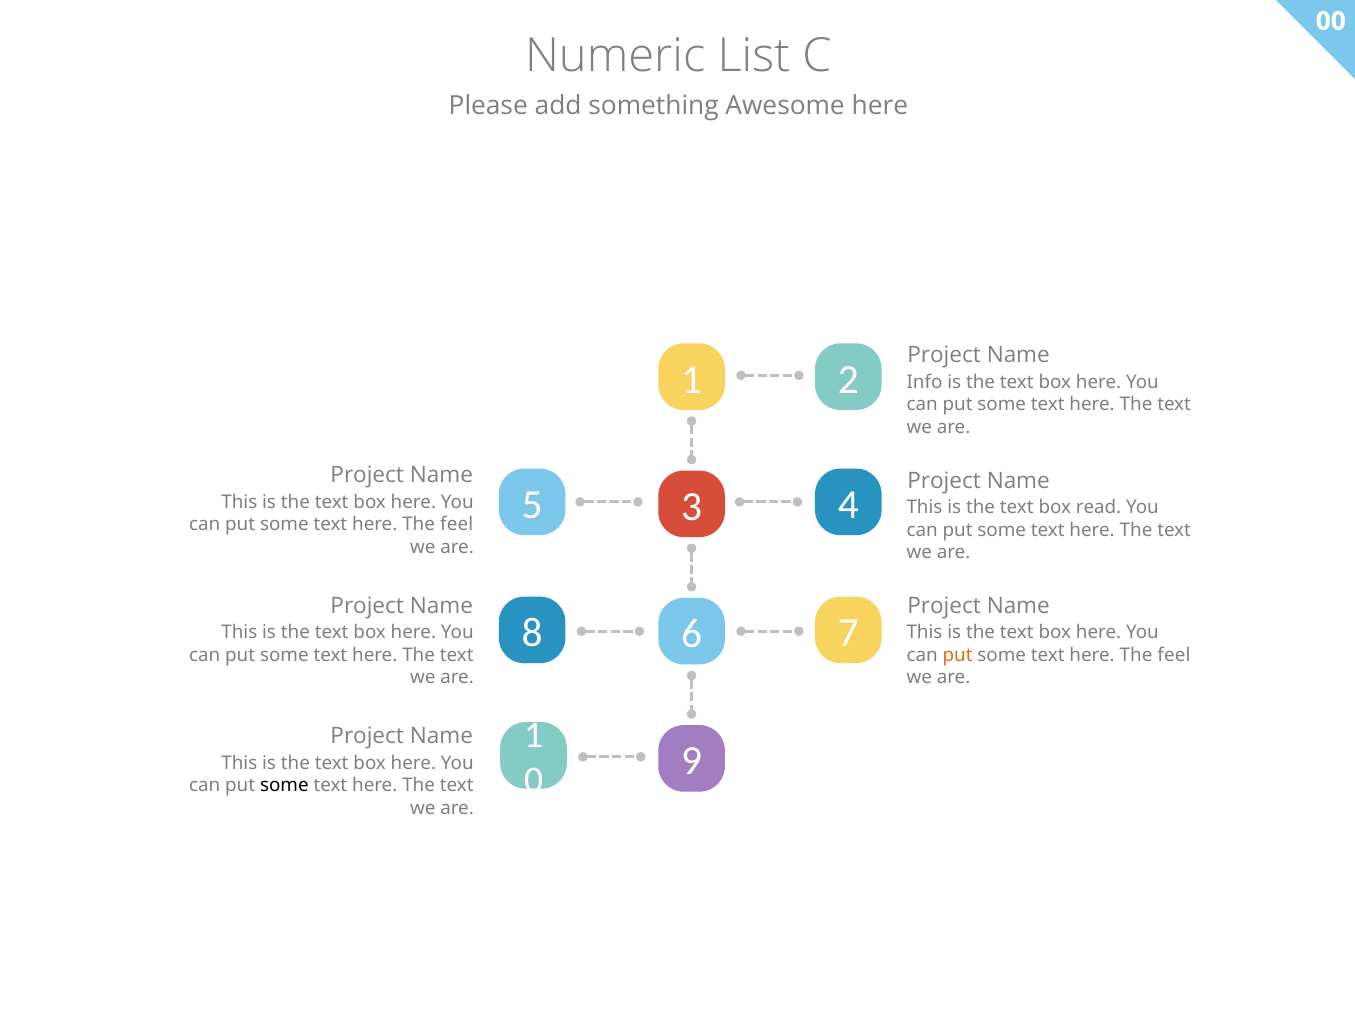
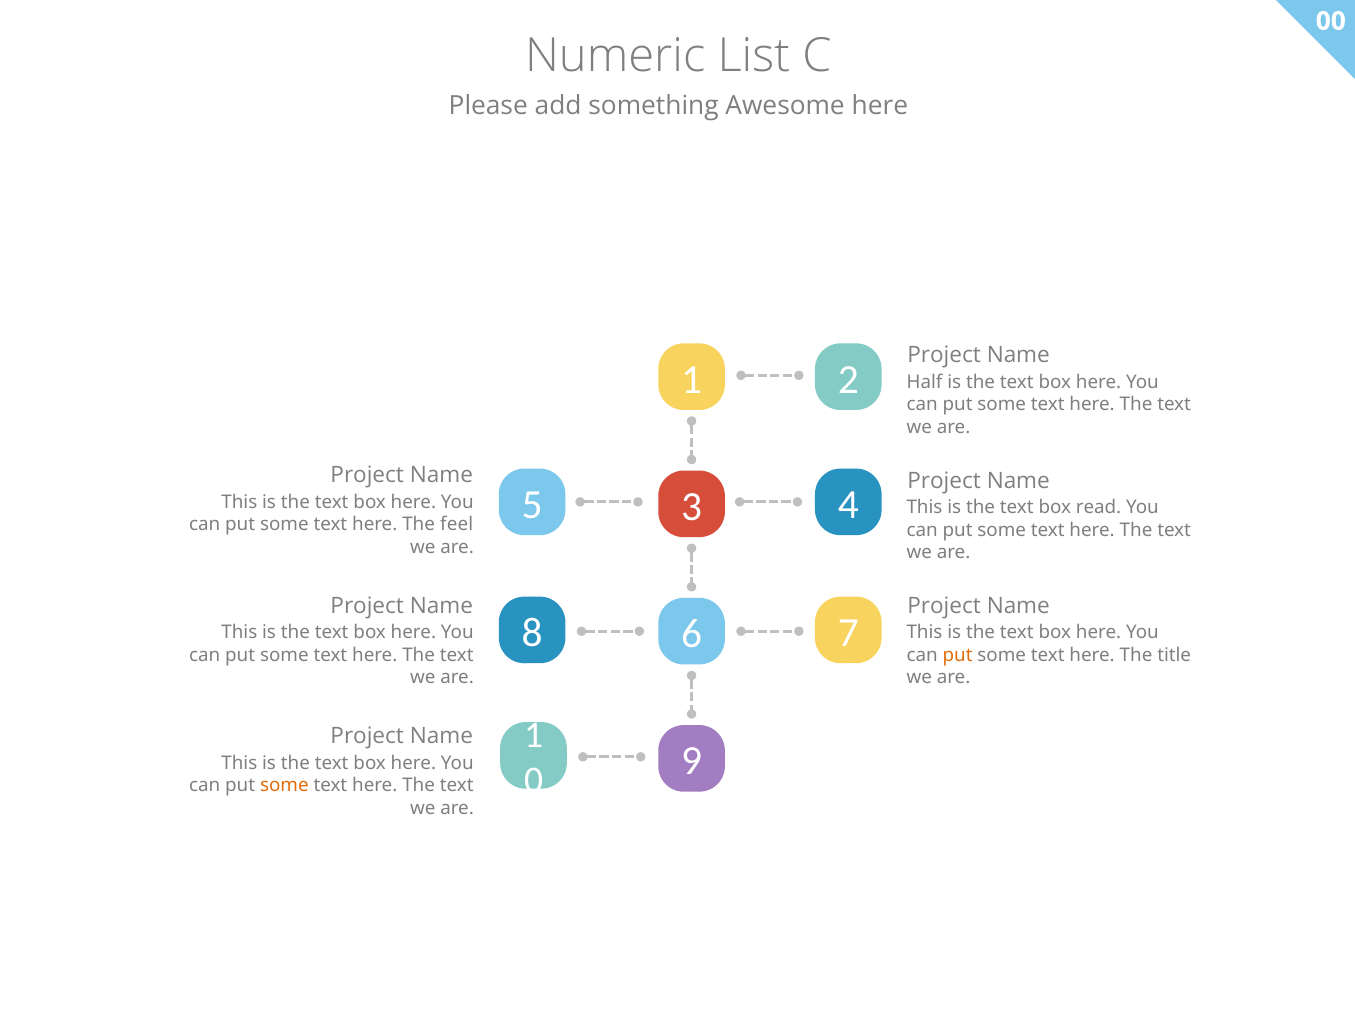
Info: Info -> Half (924, 382)
feel: feel -> title (1174, 655)
some colour: black -> orange (284, 786)
